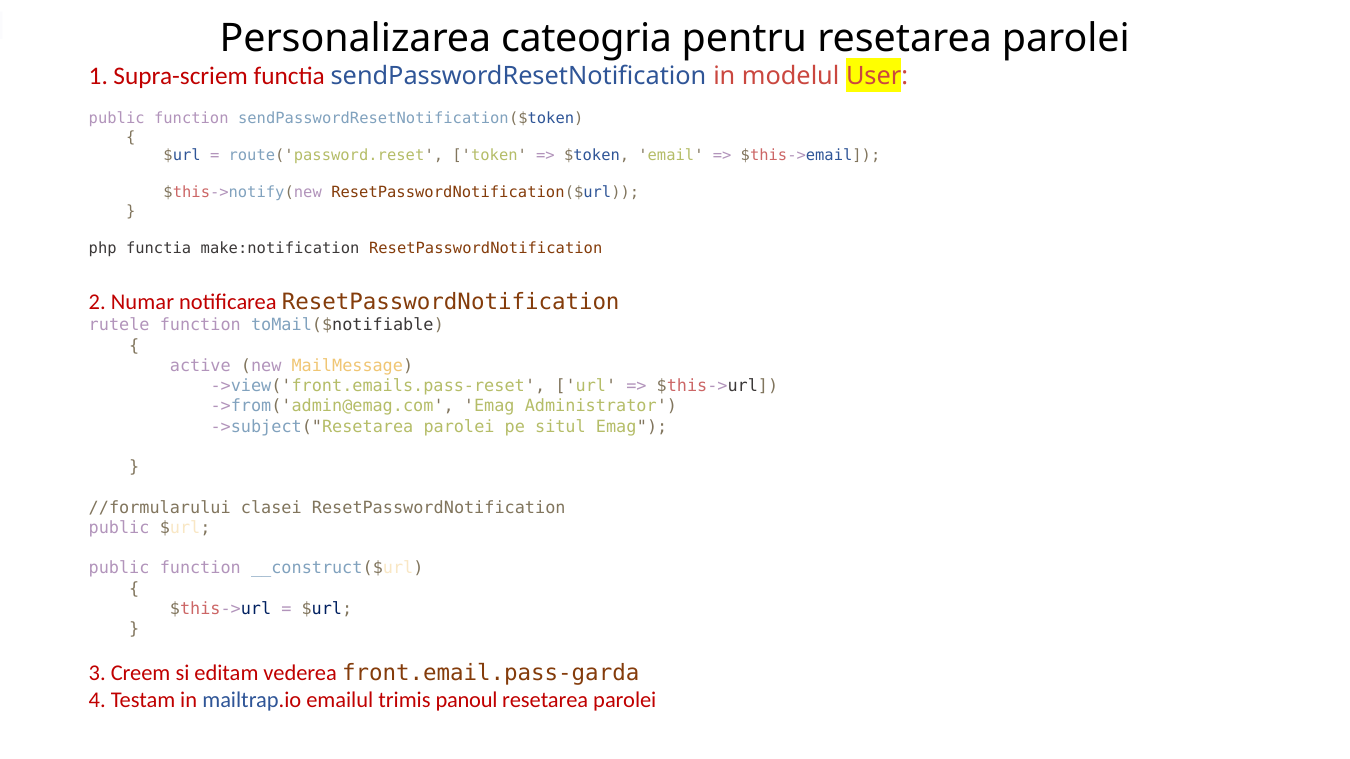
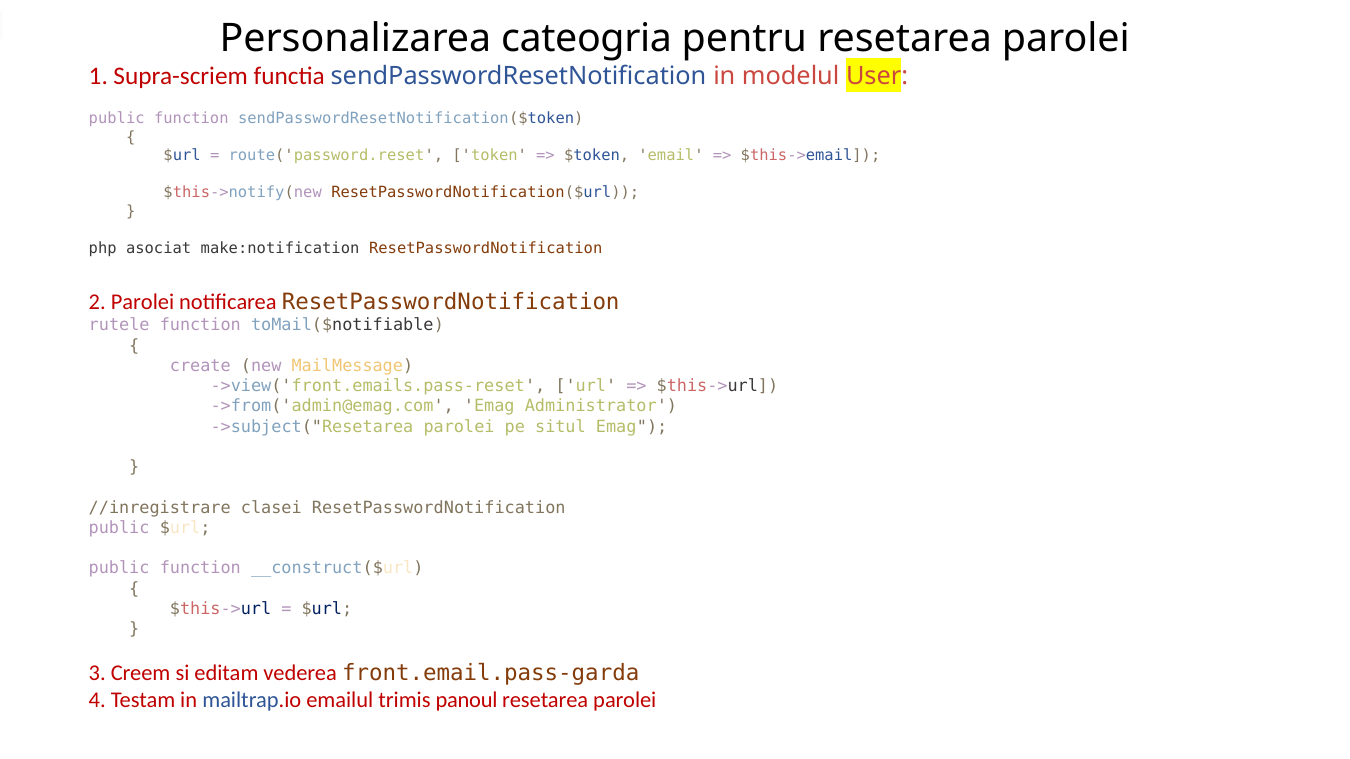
php functia: functia -> asociat (159, 249)
2 Numar: Numar -> Parolei (143, 302)
active: active -> create (200, 366)
//formularului: //formularului -> //inregistrare (160, 508)
